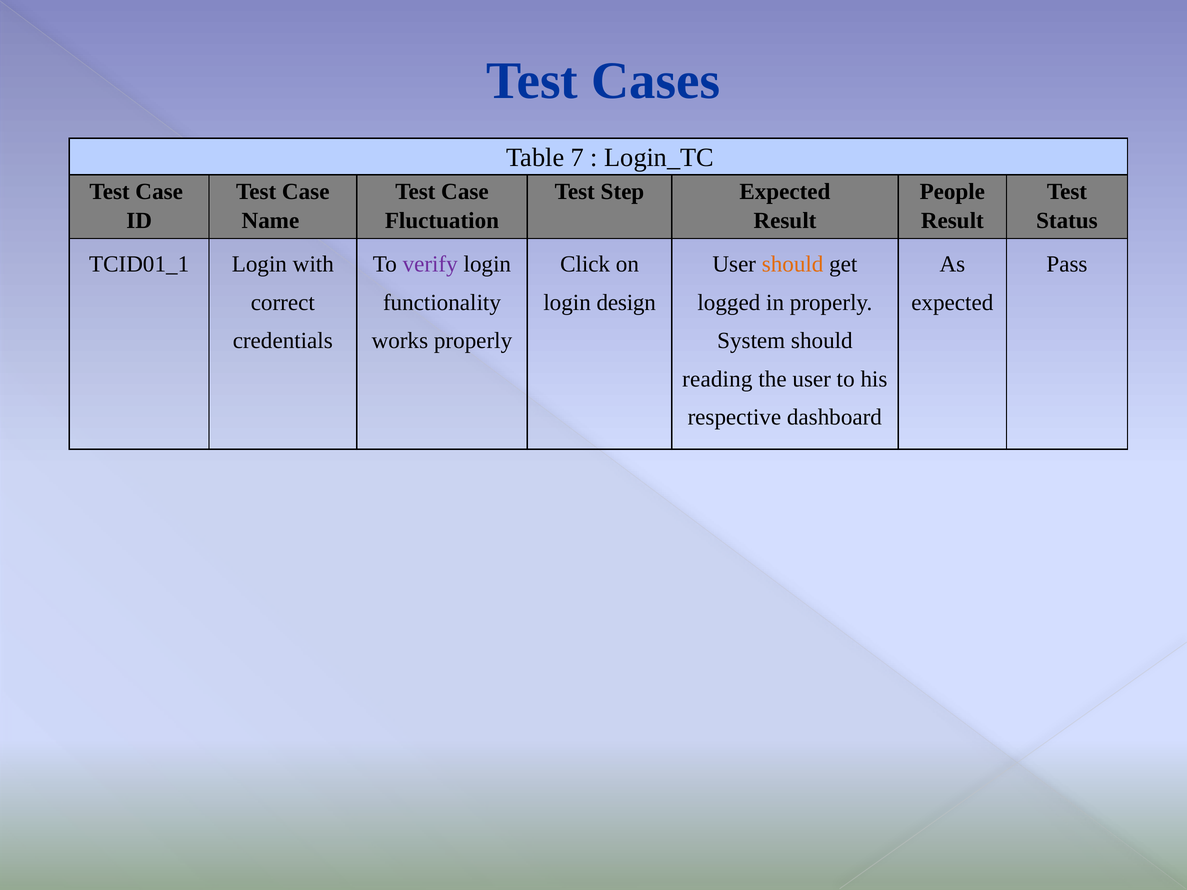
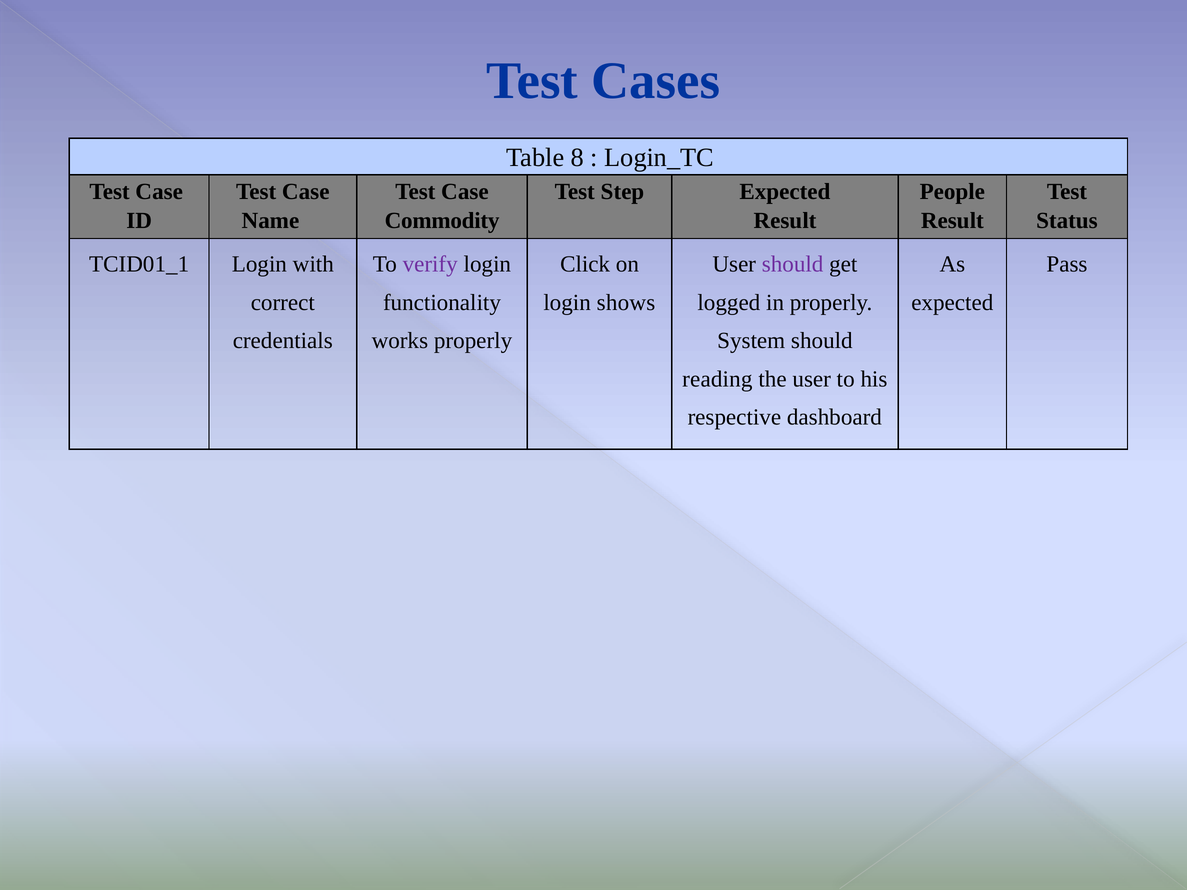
7: 7 -> 8 (577, 158)
Fluctuation: Fluctuation -> Commodity (442, 221)
should colour: orange -> purple (793, 264)
design: design -> shows (626, 303)
